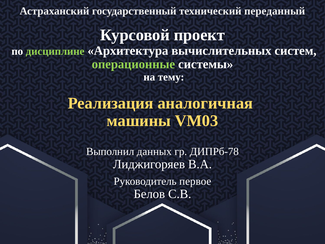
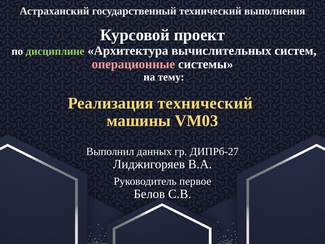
переданный: переданный -> выполнения (275, 11)
операционные colour: light green -> pink (133, 64)
Реализация аналогичная: аналогичная -> технический (205, 103)
ДИПРб-78: ДИПРб-78 -> ДИПРб-27 (214, 151)
